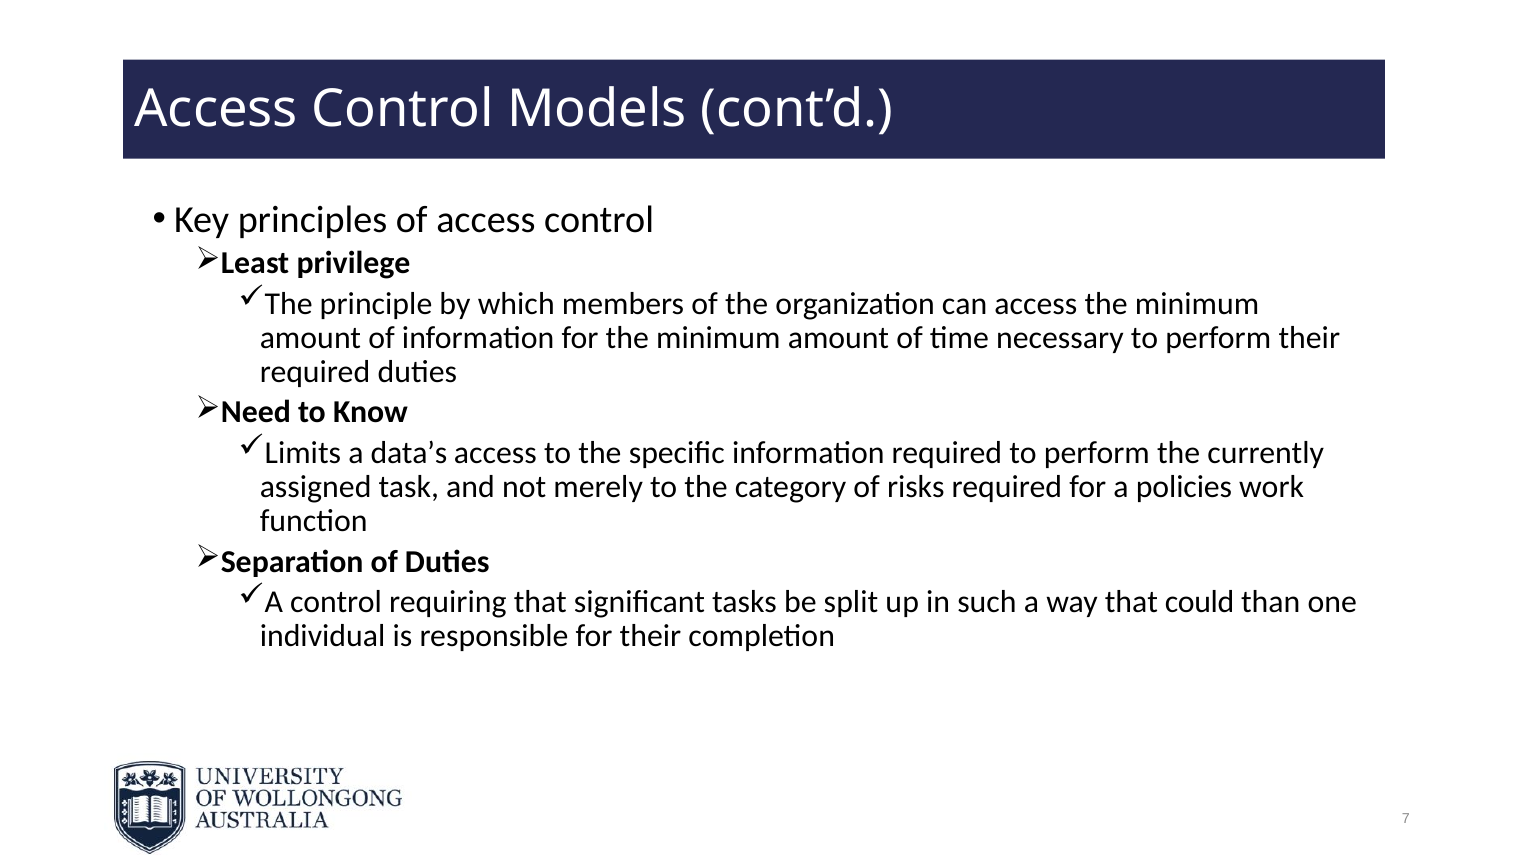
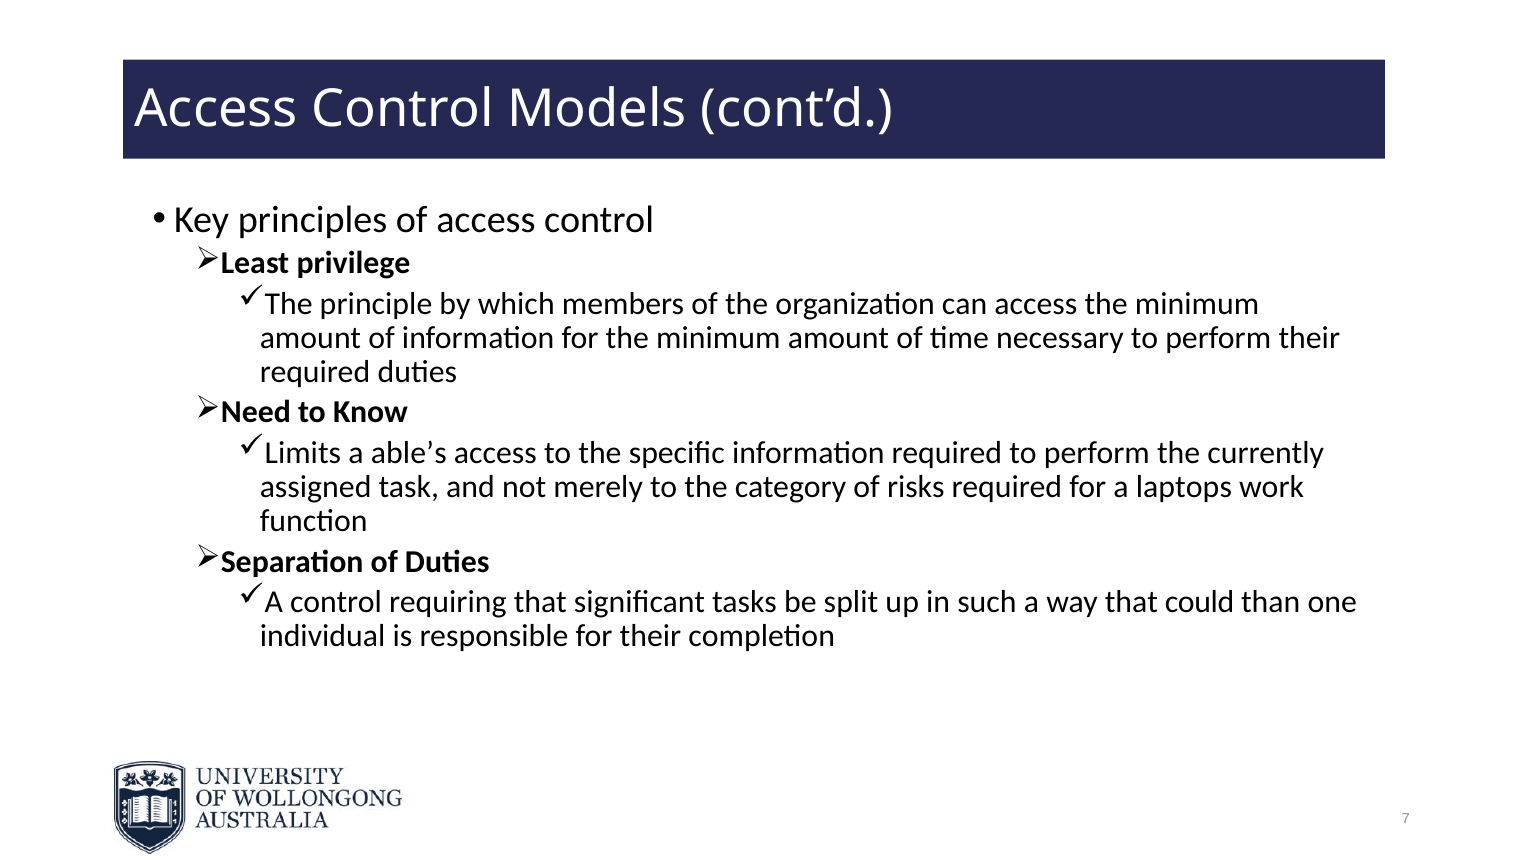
data’s: data’s -> able’s (409, 453)
policies: policies -> laptops (1184, 487)
